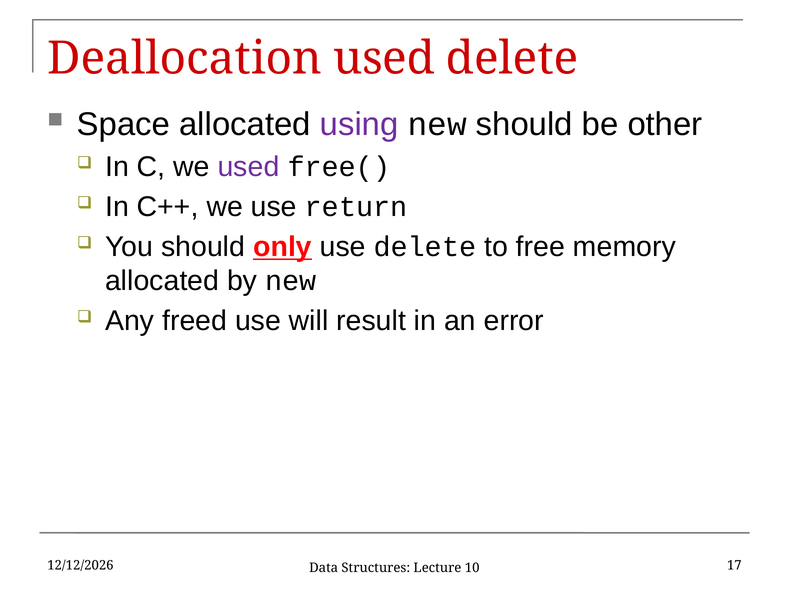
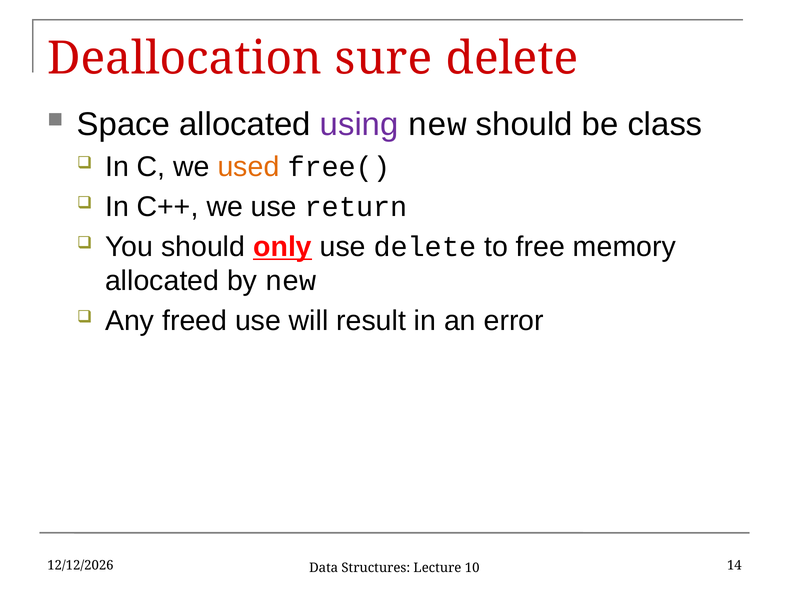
Deallocation used: used -> sure (384, 59)
other: other -> class (665, 125)
used colour: purple -> orange (248, 167)
17: 17 -> 14 (734, 565)
